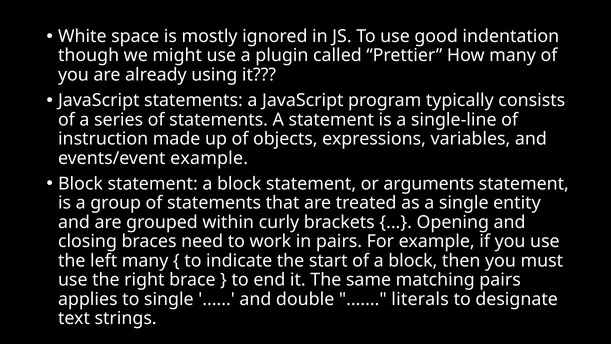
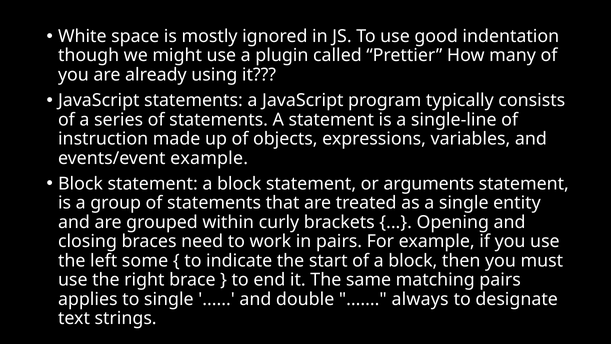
left many: many -> some (145, 260)
literals: literals -> always (420, 299)
